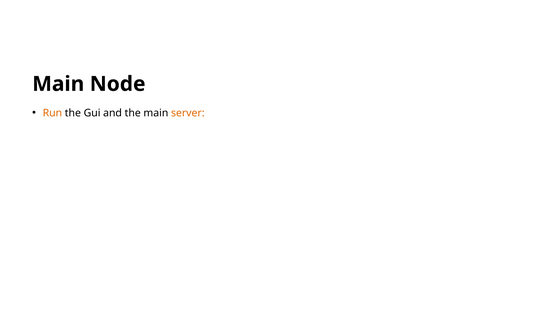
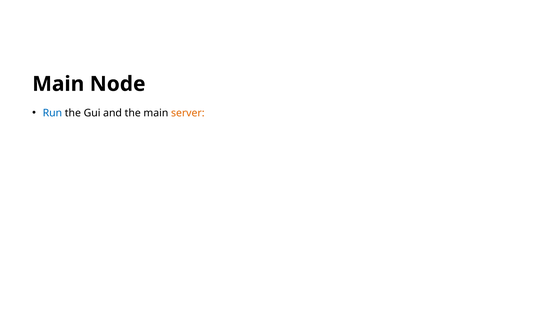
Run colour: orange -> blue (52, 113)
